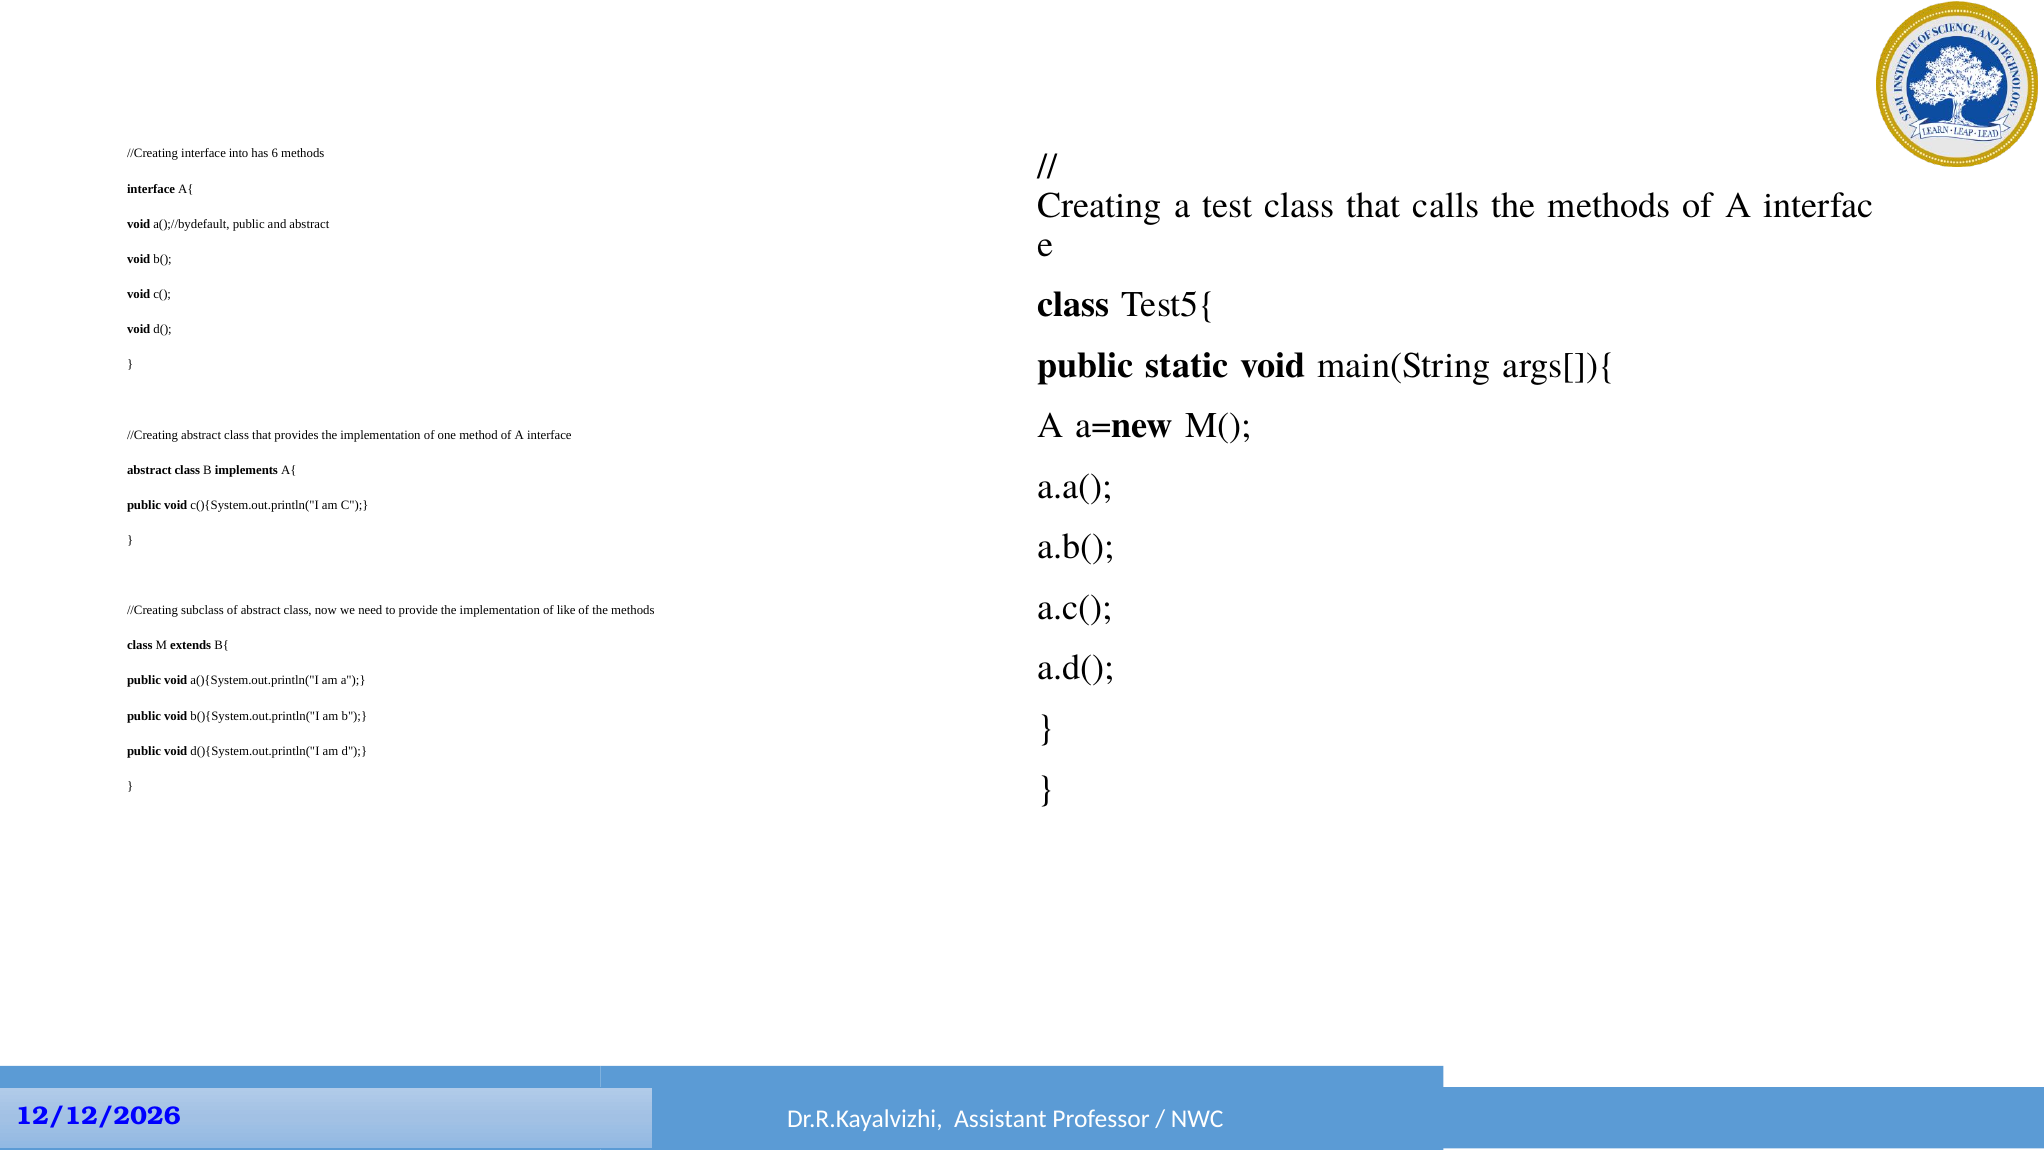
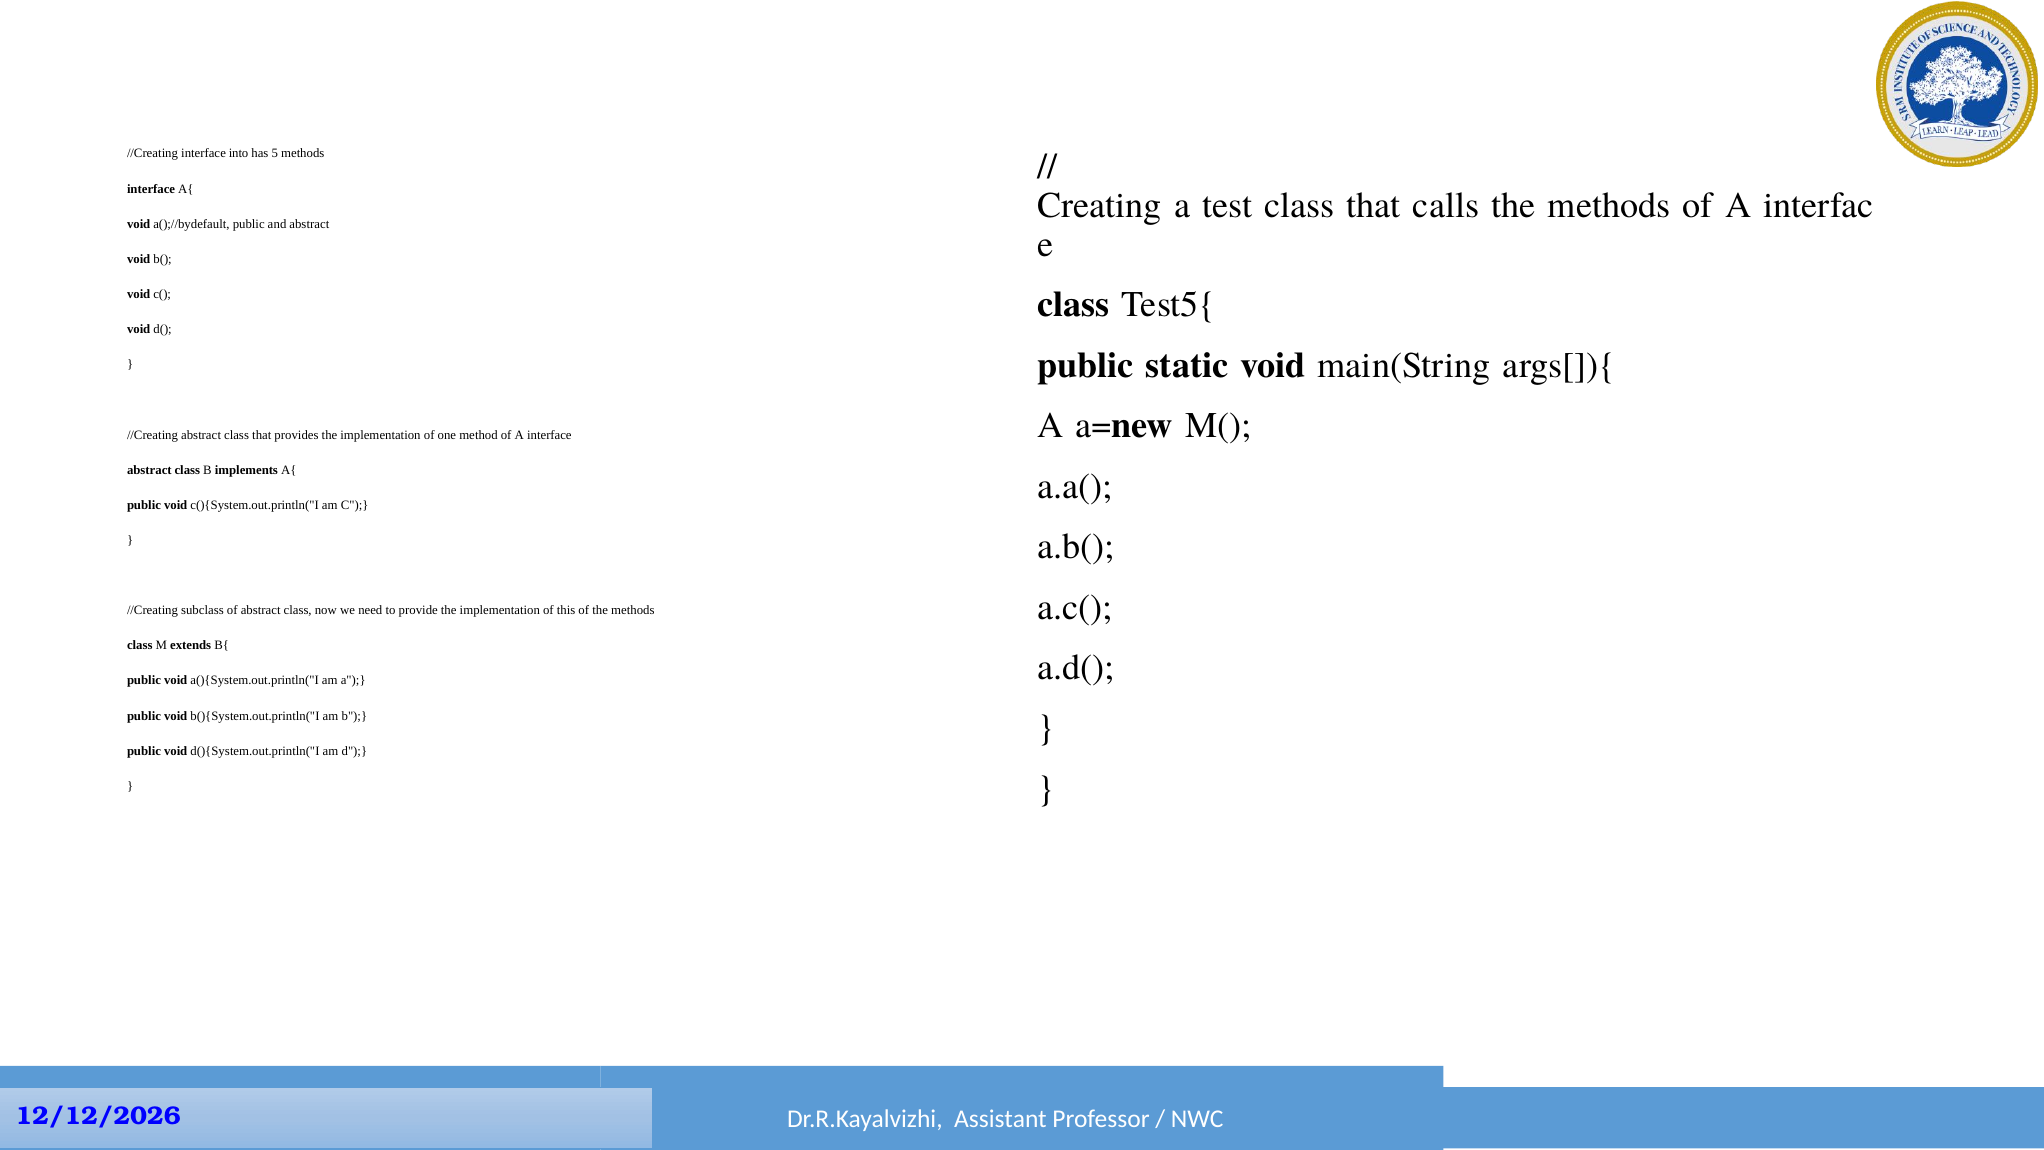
6: 6 -> 5 (275, 154)
like: like -> this (566, 610)
